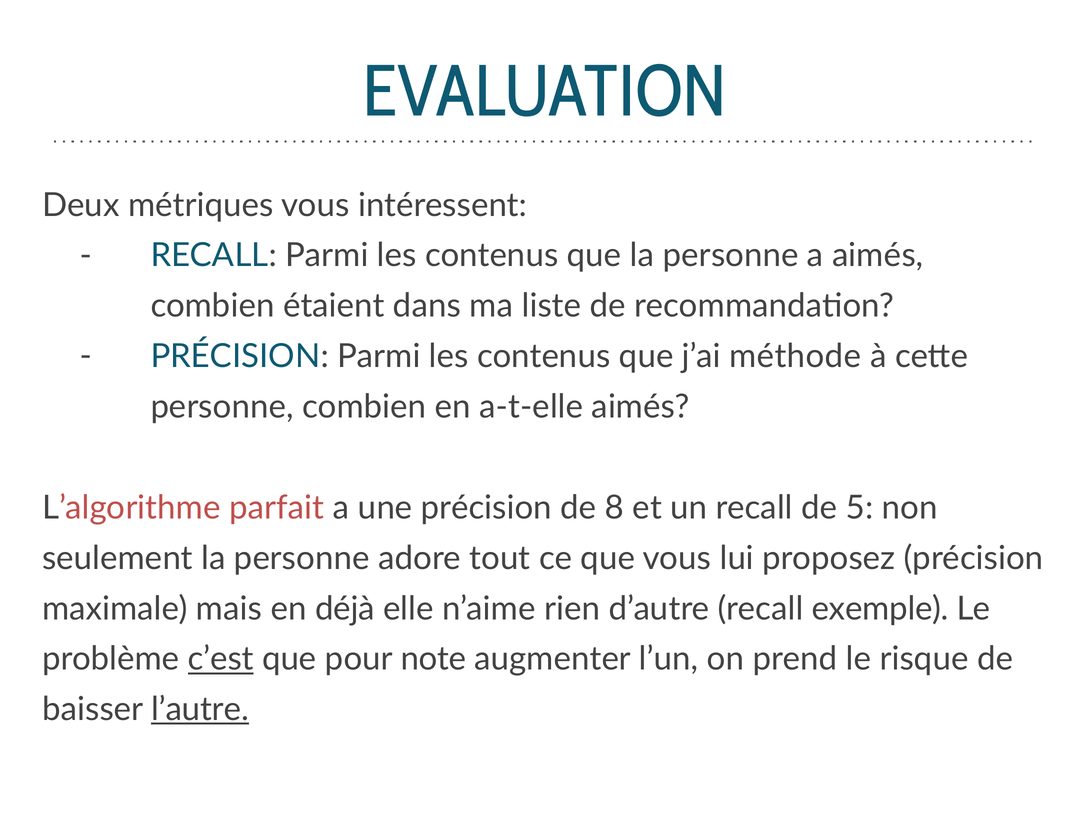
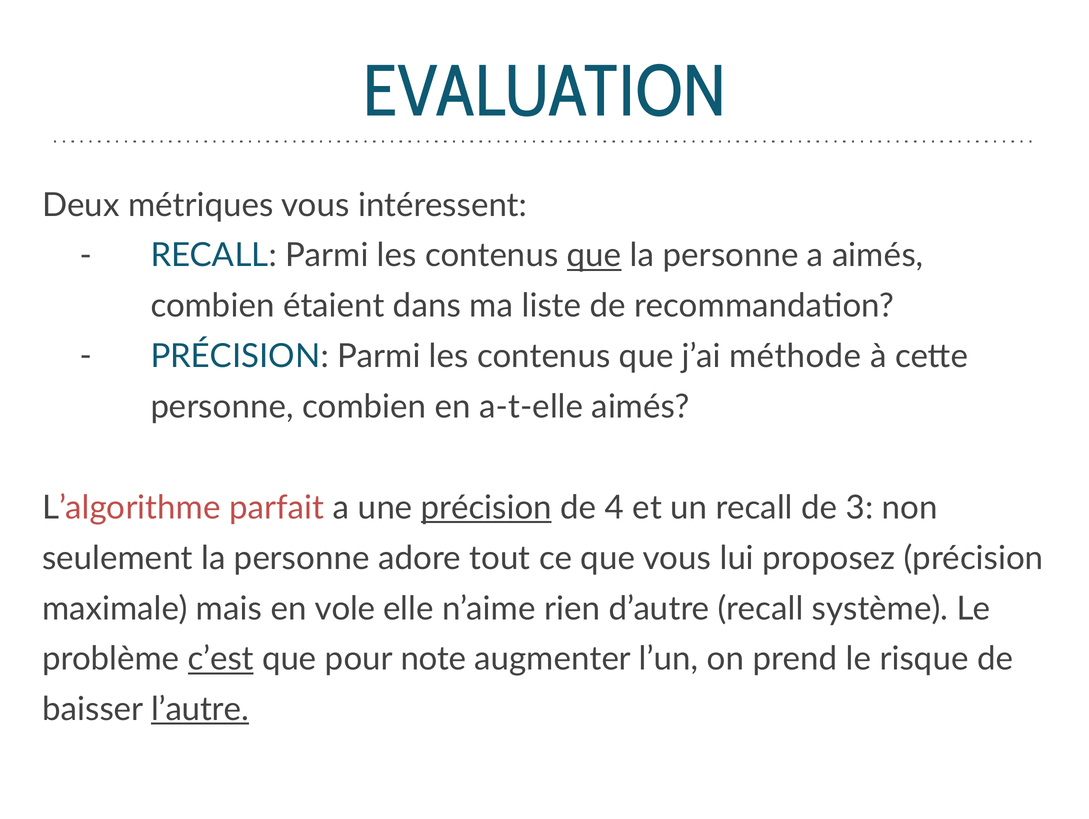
que underline: none -> present (594, 255)
précision underline: none -> present (486, 507)
8: 8 -> 4 (614, 507)
5: 5 -> 3 (860, 507)
déjà: déjà -> vole (345, 608)
exemple: exemple -> système (880, 608)
